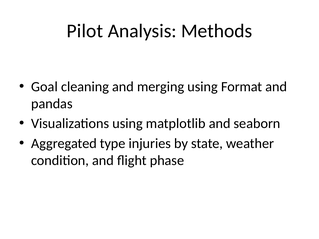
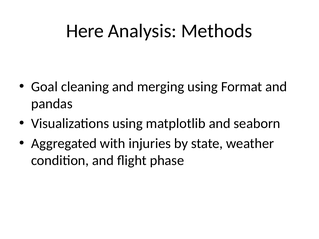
Pilot: Pilot -> Here (85, 31)
type: type -> with (113, 144)
